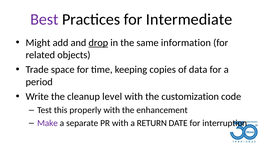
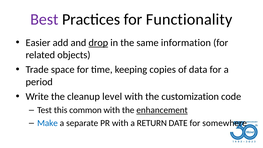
Intermediate: Intermediate -> Functionality (189, 19)
Might: Might -> Easier (38, 43)
properly: properly -> common (85, 110)
enhancement underline: none -> present (162, 110)
Make colour: purple -> blue (47, 123)
interruption: interruption -> somewhere (225, 123)
